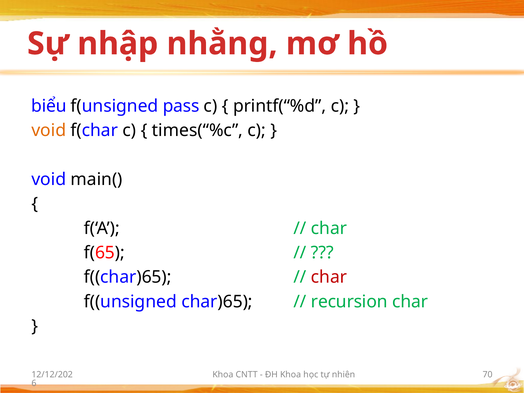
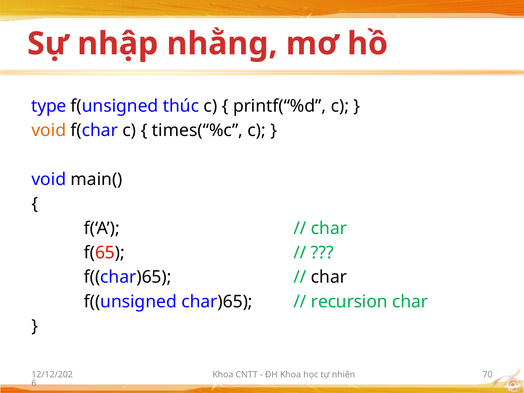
biểu: biểu -> type (49, 106)
pass: pass -> thúc (181, 106)
char colour: red -> black (329, 277)
